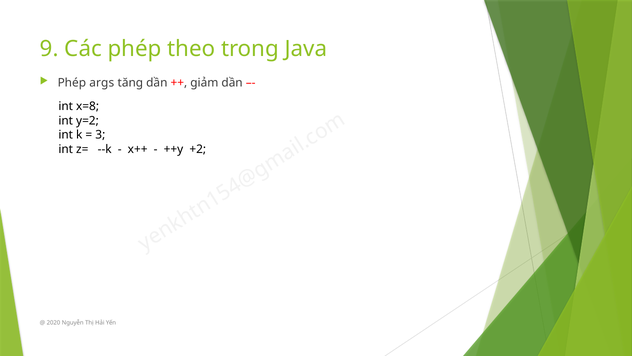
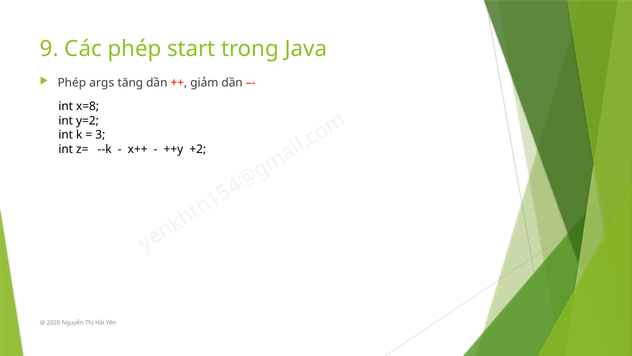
theo: theo -> start (191, 49)
